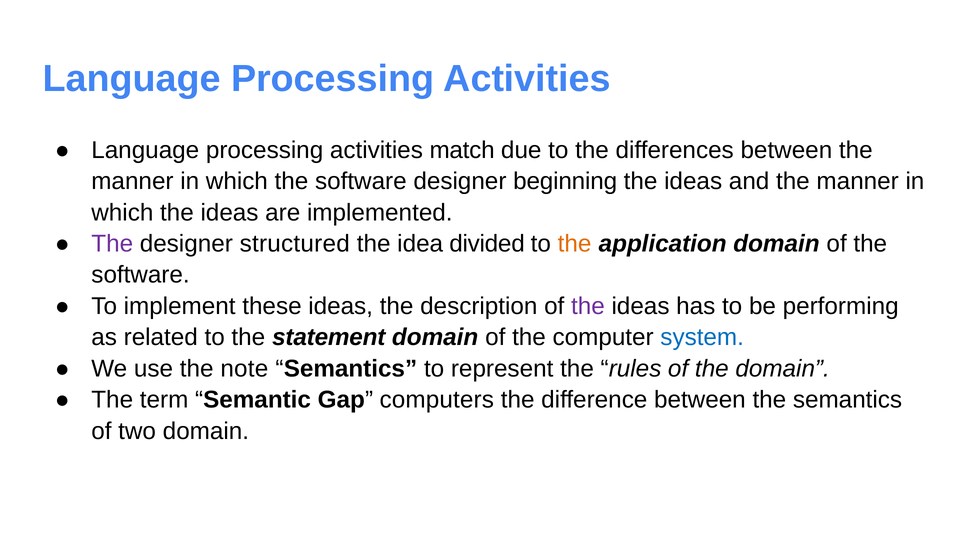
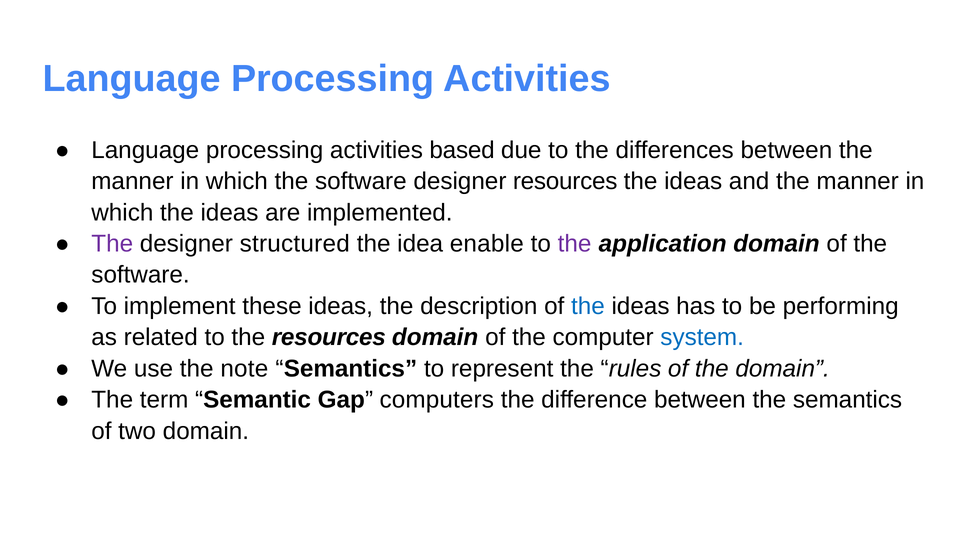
match: match -> based (462, 150)
designer beginning: beginning -> resources (565, 181)
divided: divided -> enable (487, 244)
the colour: orange -> purple (575, 244)
the colour: purple -> blue (588, 306)
the statement: statement -> resources (329, 338)
